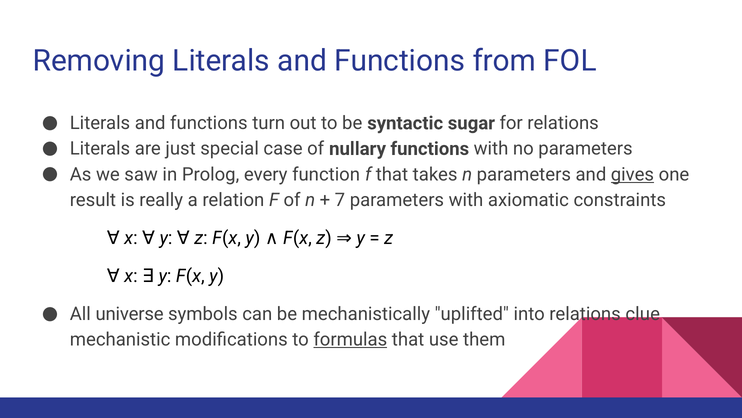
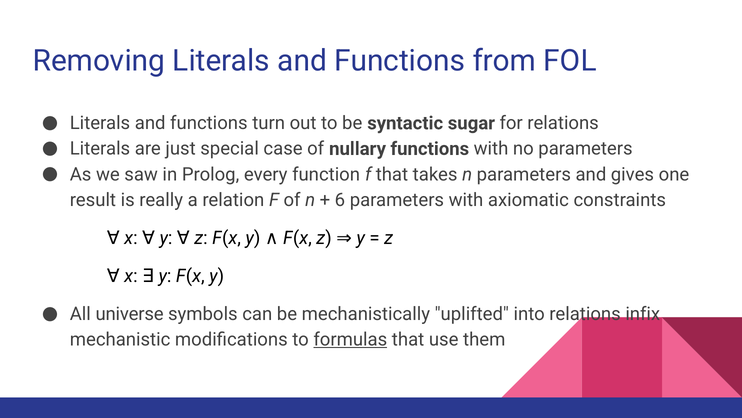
gives underline: present -> none (632, 174)
7: 7 -> 6 (340, 200)
clue: clue -> infix (643, 314)
